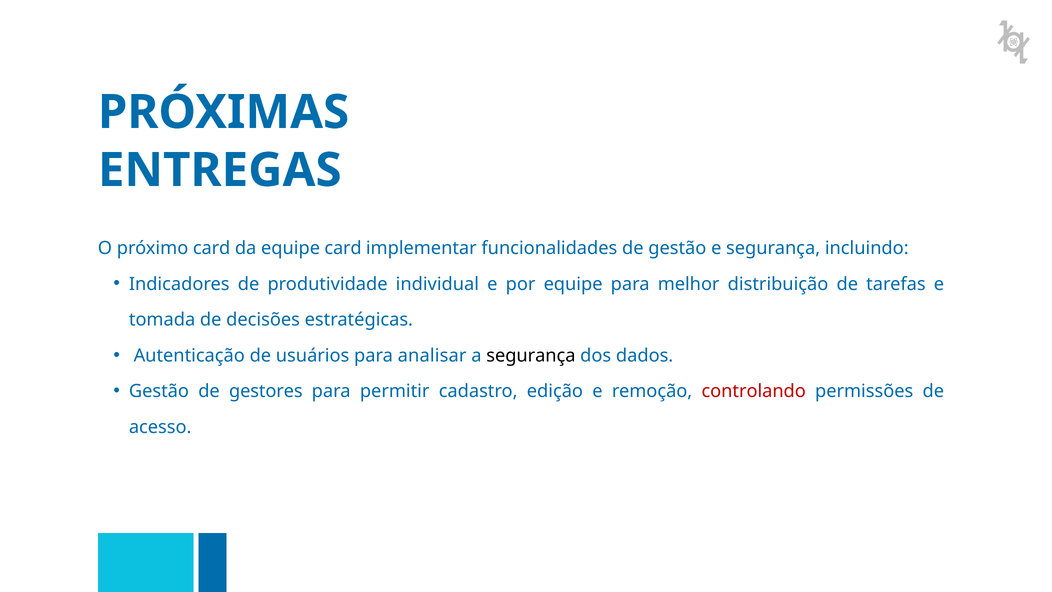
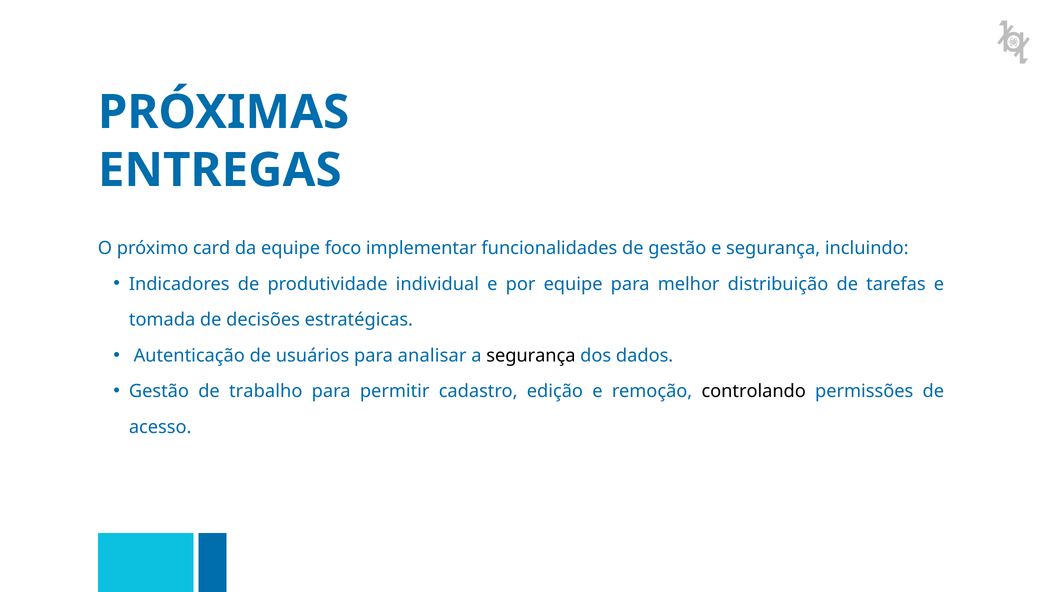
equipe card: card -> foco (343, 248)
gestores: gestores -> trabalho (266, 391)
controlando colour: red -> black (754, 391)
